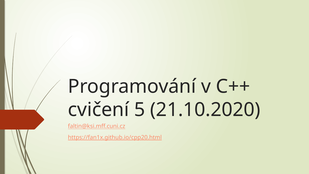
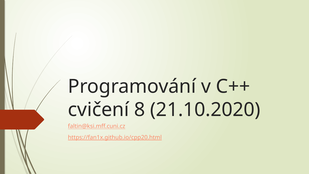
5: 5 -> 8 (140, 110)
